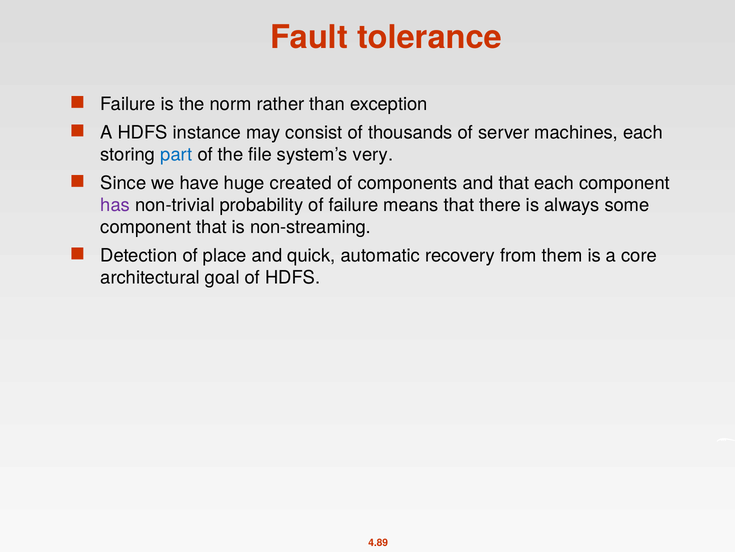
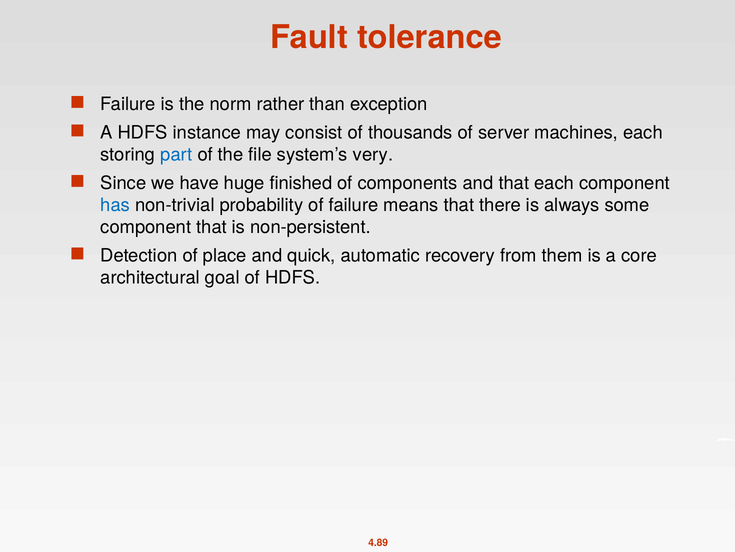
created: created -> finished (301, 183)
has colour: purple -> blue (115, 205)
non-streaming: non-streaming -> non-persistent (311, 227)
